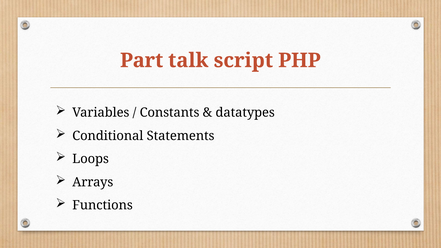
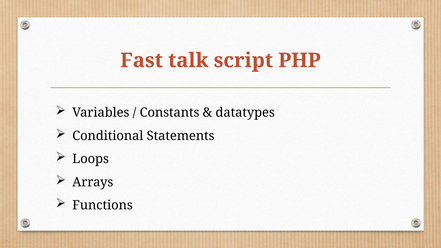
Part: Part -> Fast (142, 61)
